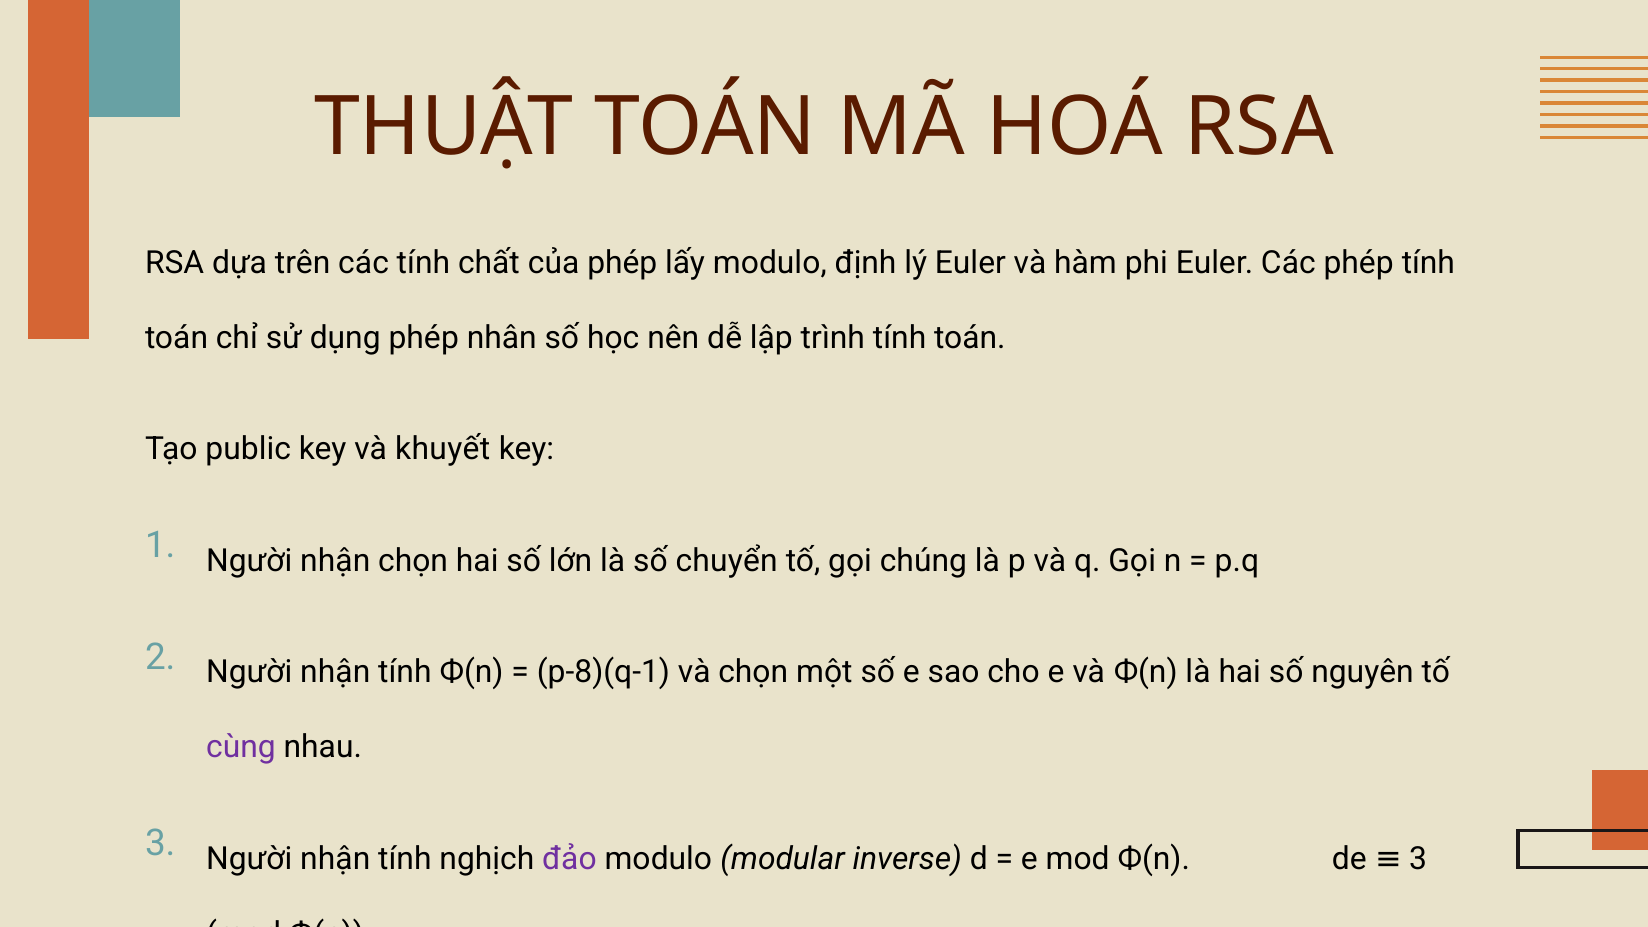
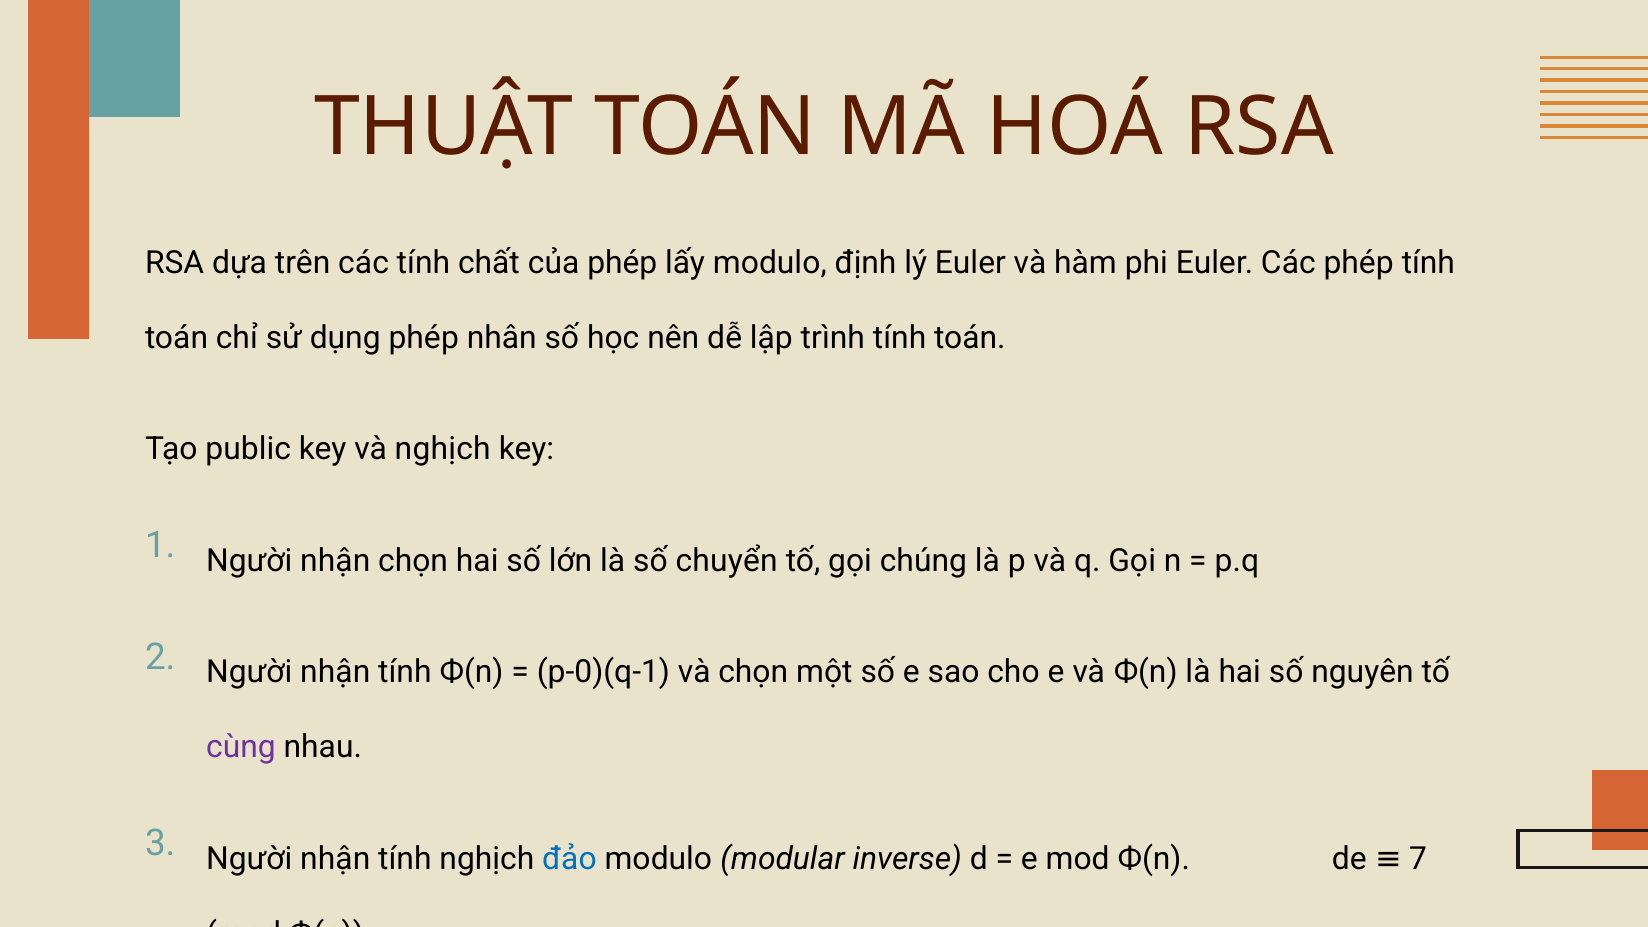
và khuyết: khuyết -> nghịch (443, 449)
p-8)(q-1: p-8)(q-1 -> p-0)(q-1 (603, 672)
đảo colour: purple -> blue (569, 859)
de 3: 3 -> 7 (1418, 859)
